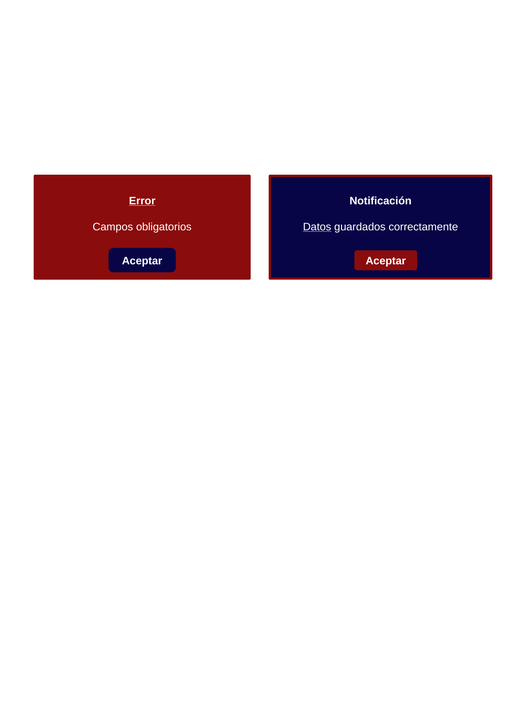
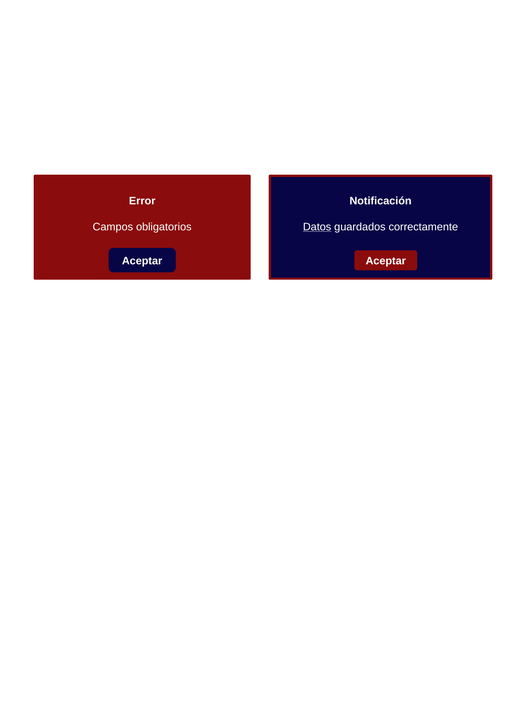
Error underline: present -> none (142, 201)
